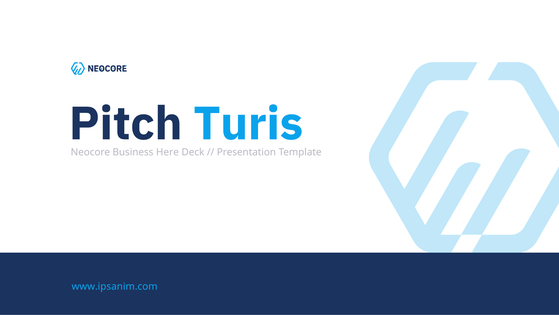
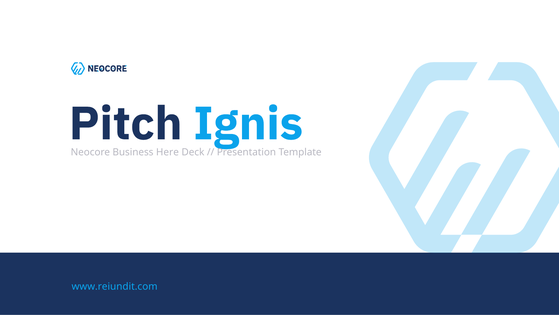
Turis: Turis -> Ignis (248, 124)
www.ipsanim.com: www.ipsanim.com -> www.reiundit.com (115, 286)
